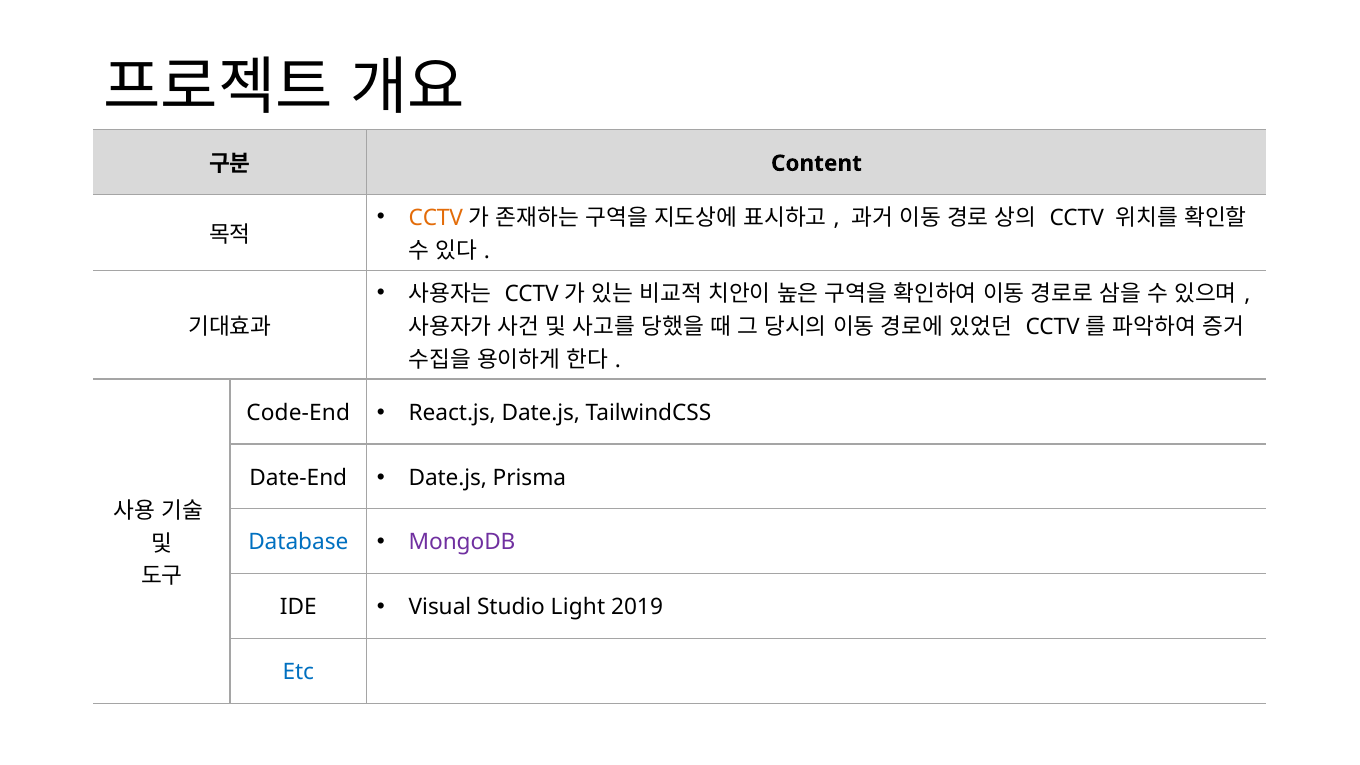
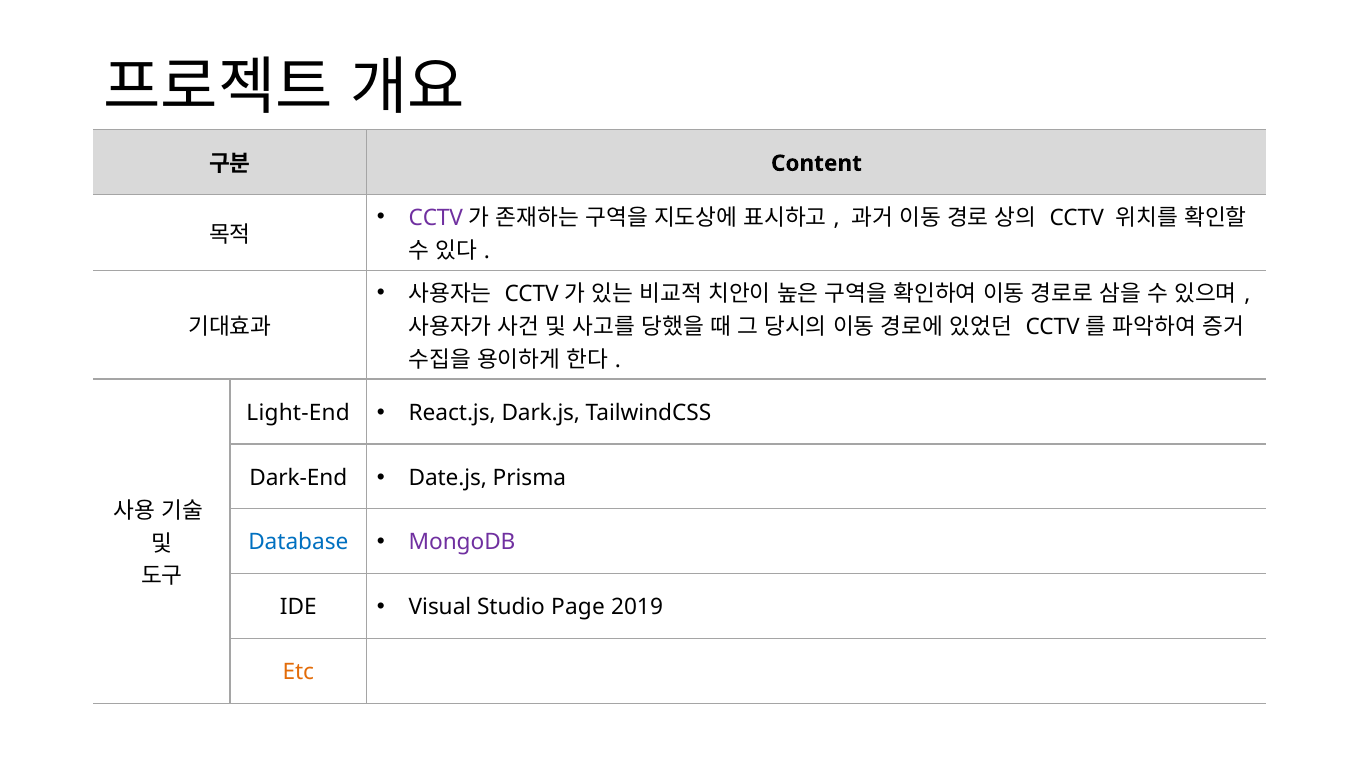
CCTV colour: orange -> purple (436, 218)
Code-End: Code-End -> Light-End (298, 413)
React.js Date.js: Date.js -> Dark.js (541, 413)
Date-End: Date-End -> Dark-End (298, 478)
Light: Light -> Page (578, 607)
Etc colour: blue -> orange (298, 672)
